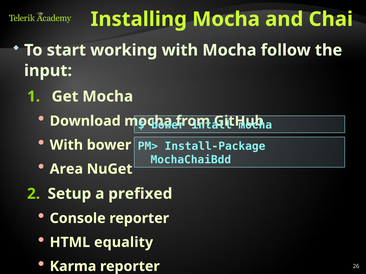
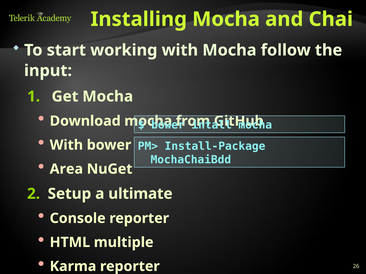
prefixed: prefixed -> ultimate (140, 194)
equality: equality -> multiple (124, 243)
